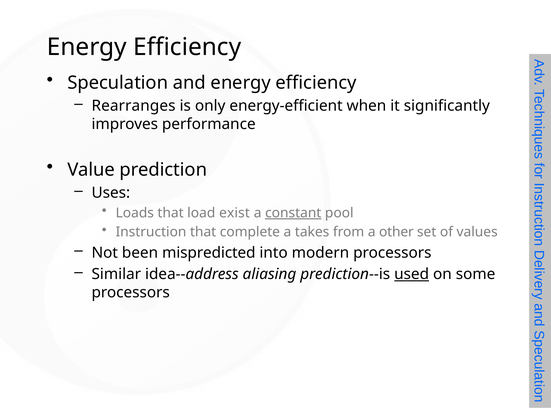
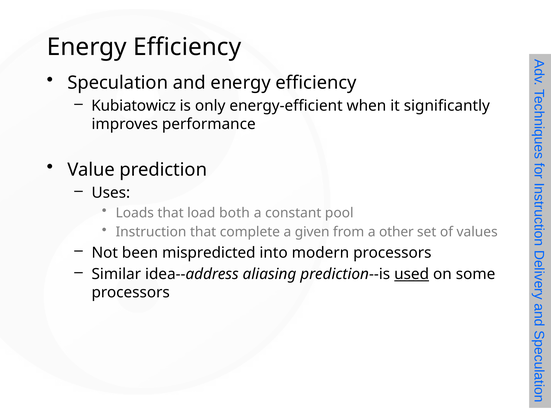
Rearranges: Rearranges -> Kubiatowicz (134, 106)
exist: exist -> both (234, 213)
constant underline: present -> none (293, 213)
takes: takes -> given (312, 232)
